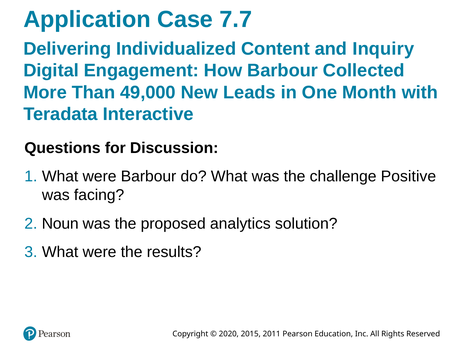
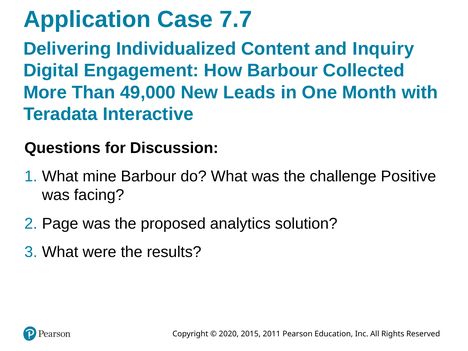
were: were -> mine (100, 176)
Noun: Noun -> Page (60, 224)
